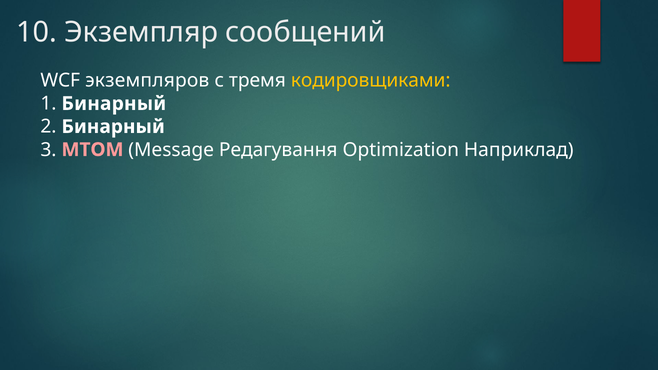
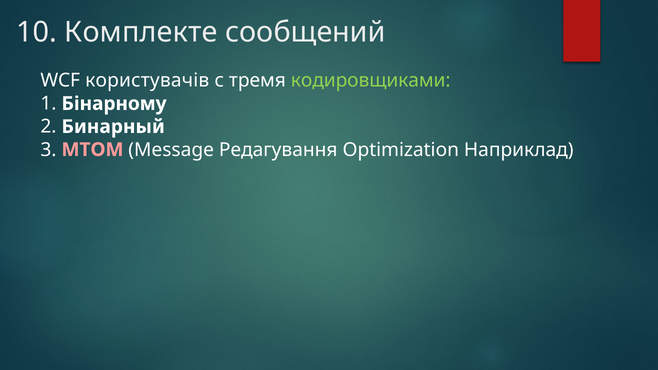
Экземпляр: Экземпляр -> Комплекте (141, 32)
экземпляров: экземпляров -> користувачів (147, 81)
кодировщиками colour: yellow -> light green (371, 81)
1 Бинарный: Бинарный -> Бінарному (114, 104)
